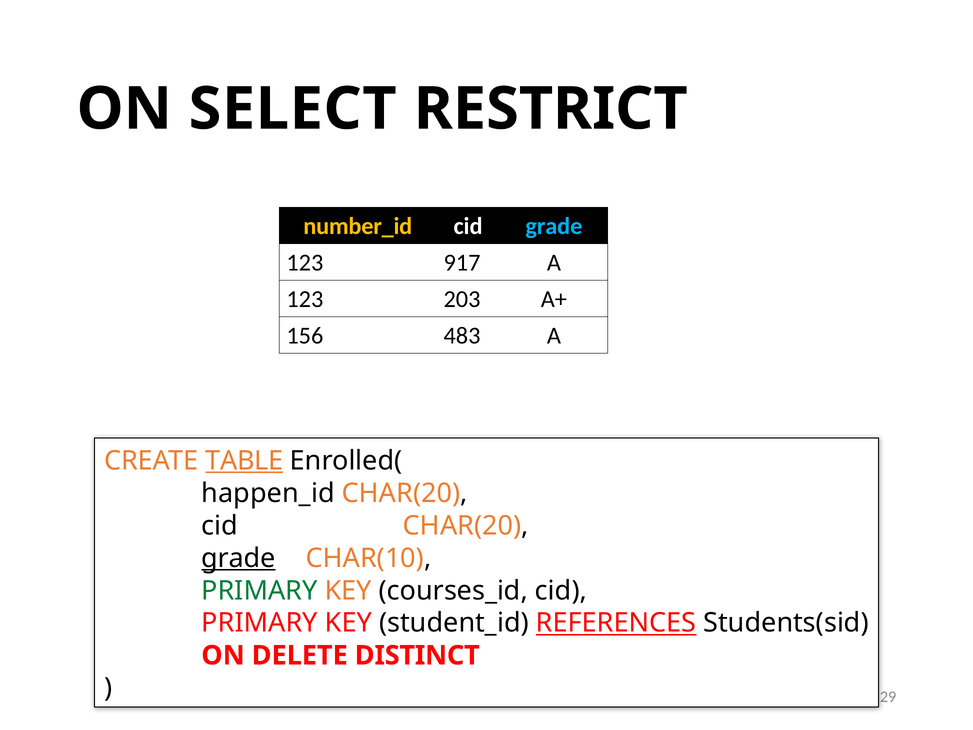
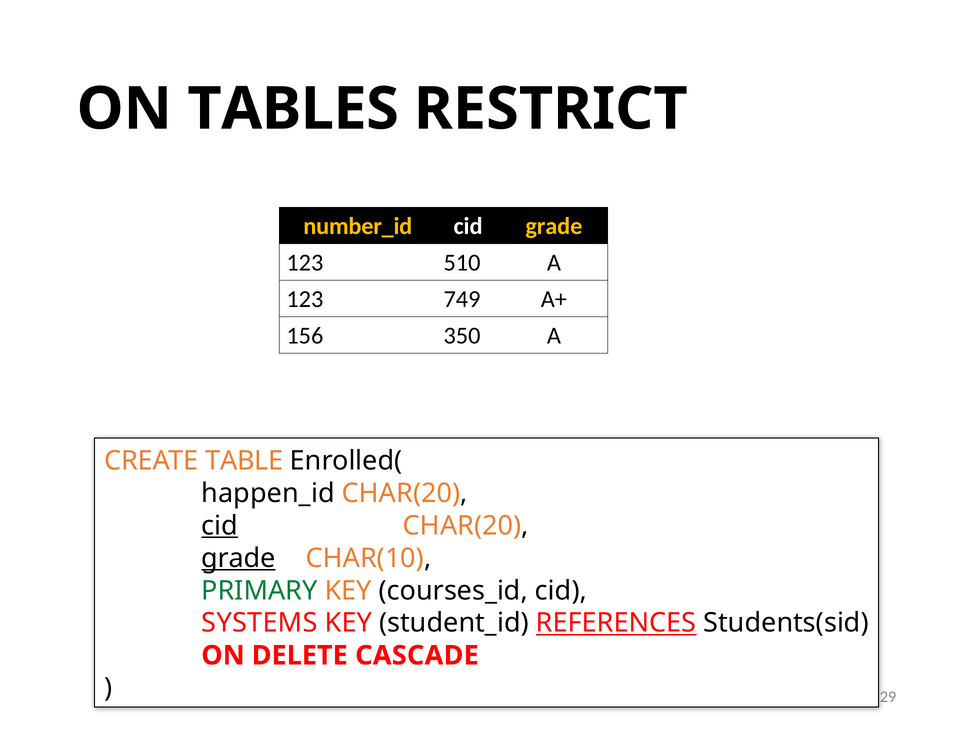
SELECT: SELECT -> TABLES (293, 109)
grade colour: light blue -> yellow (554, 226)
917: 917 -> 510 (462, 262)
203: 203 -> 749 (462, 299)
483: 483 -> 350 (462, 335)
TABLE underline: present -> none (244, 461)
cid underline: none -> present (220, 525)
PRIMARY: PRIMARY -> SYSTEMS (259, 623)
DISTINCT: DISTINCT -> CASCADE (417, 655)
